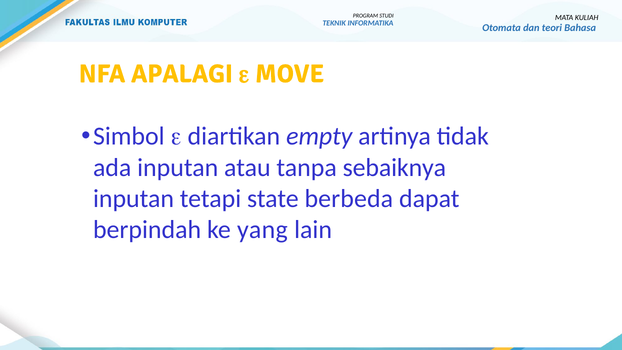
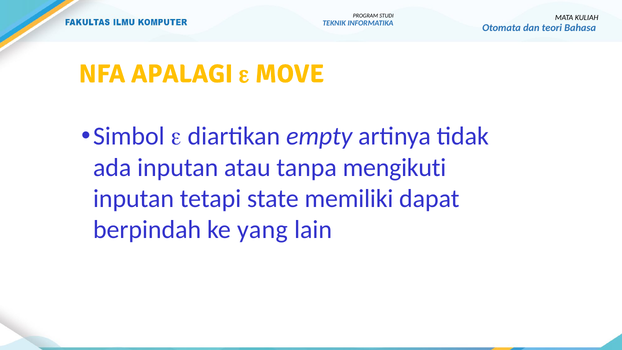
sebaiknya: sebaiknya -> mengikuti (394, 167)
berbeda: berbeda -> memiliki (349, 199)
